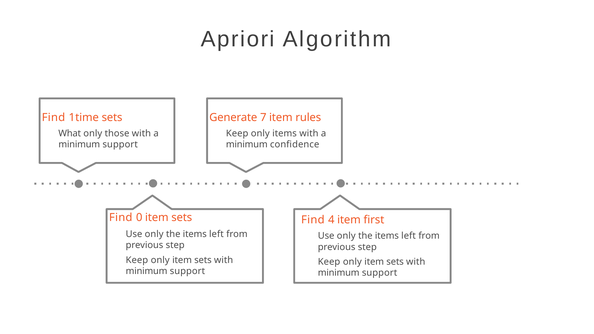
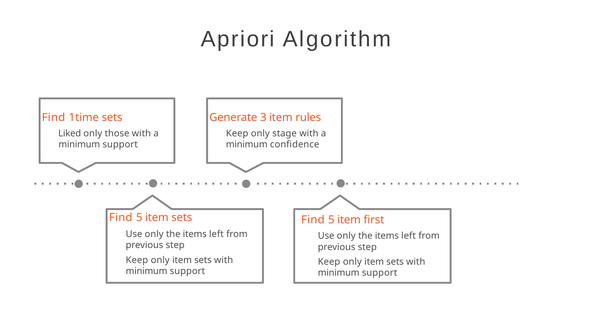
7: 7 -> 3 (263, 117)
What: What -> Liked (70, 133)
only items: items -> stage (285, 133)
0: 0 -> 5 (139, 218)
4: 4 -> 5 (331, 220)
